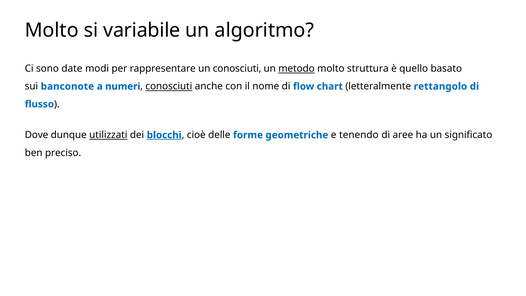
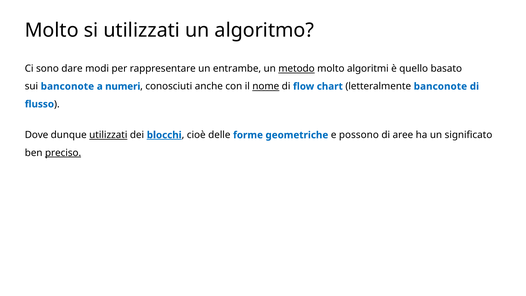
si variabile: variabile -> utilizzati (142, 30)
date: date -> dare (72, 69)
un conosciuti: conosciuti -> entrambe (237, 69)
struttura: struttura -> algoritmi (368, 69)
conosciuti underline: present -> none (169, 86)
nome underline: none -> present (266, 86)
letteralmente rettangolo: rettangolo -> banconote (440, 86)
tenendo: tenendo -> possono (359, 135)
preciso underline: none -> present (63, 153)
